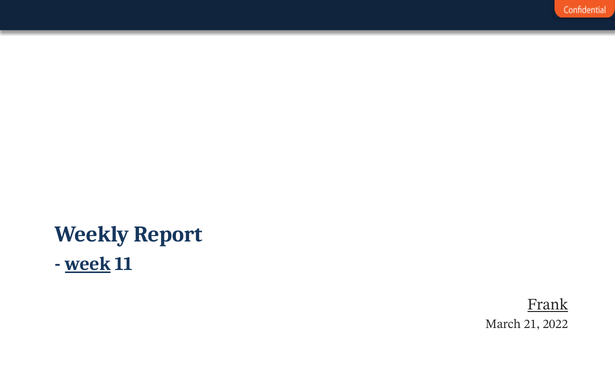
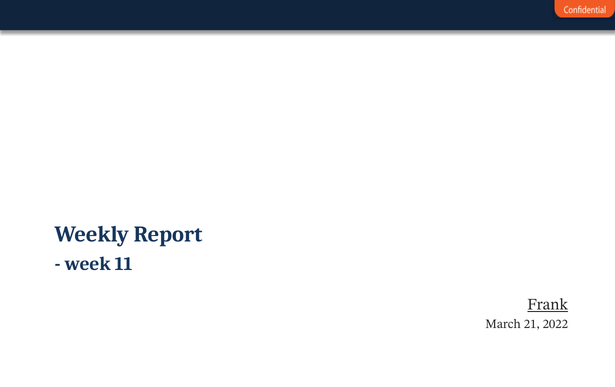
week underline: present -> none (88, 264)
